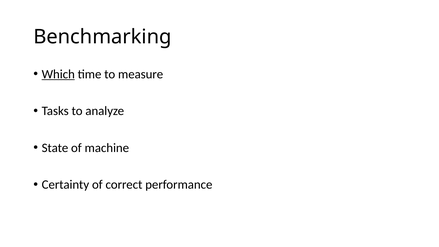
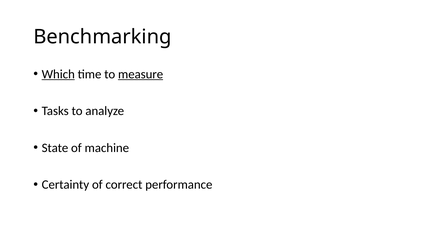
measure underline: none -> present (141, 74)
